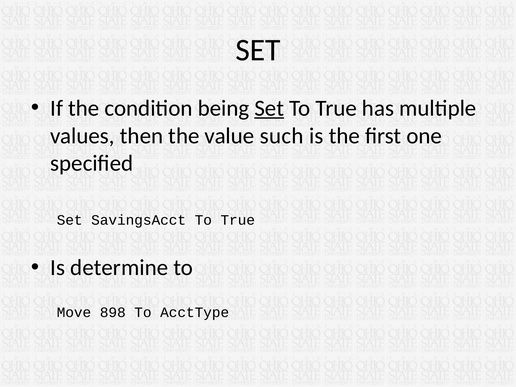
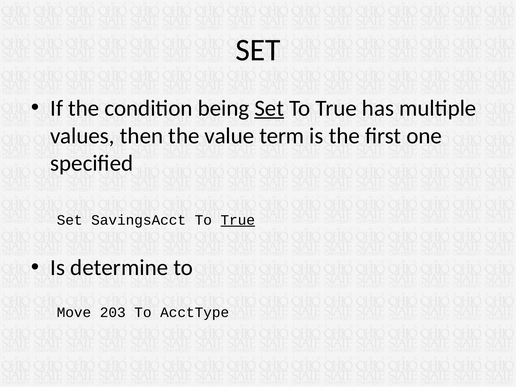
such: such -> term (282, 136)
True underline: none -> present (238, 220)
898: 898 -> 203 (113, 312)
